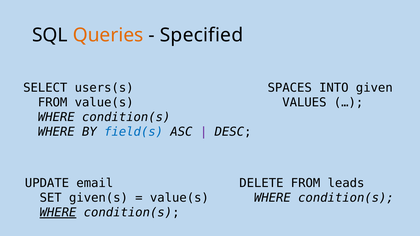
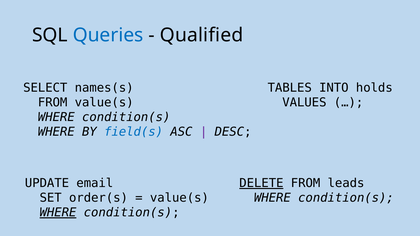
Queries colour: orange -> blue (108, 35)
Specified: Specified -> Qualified (202, 35)
users(s: users(s -> names(s (104, 88)
SPACES: SPACES -> TABLES (290, 88)
given: given -> holds (374, 88)
DELETE underline: none -> present (261, 183)
given(s: given(s -> order(s (98, 198)
